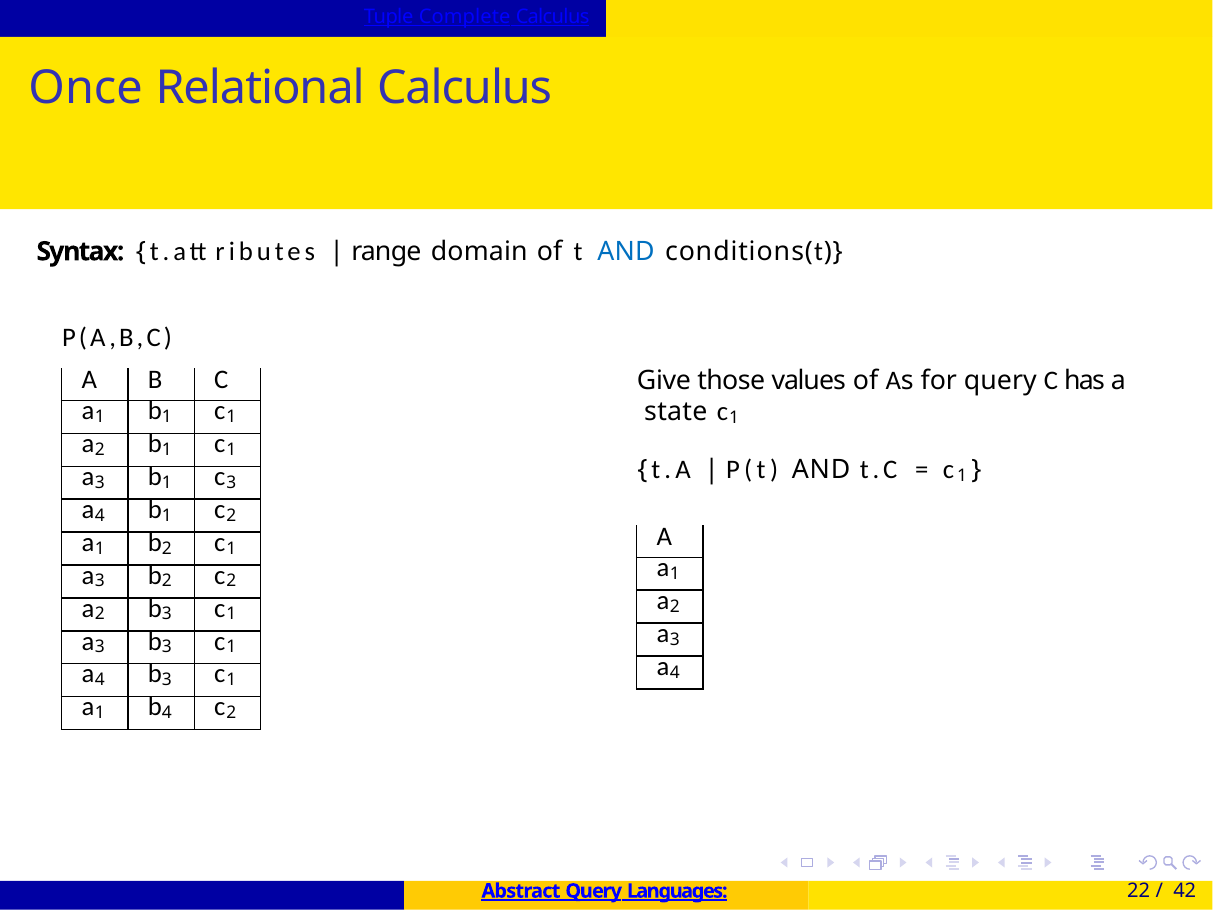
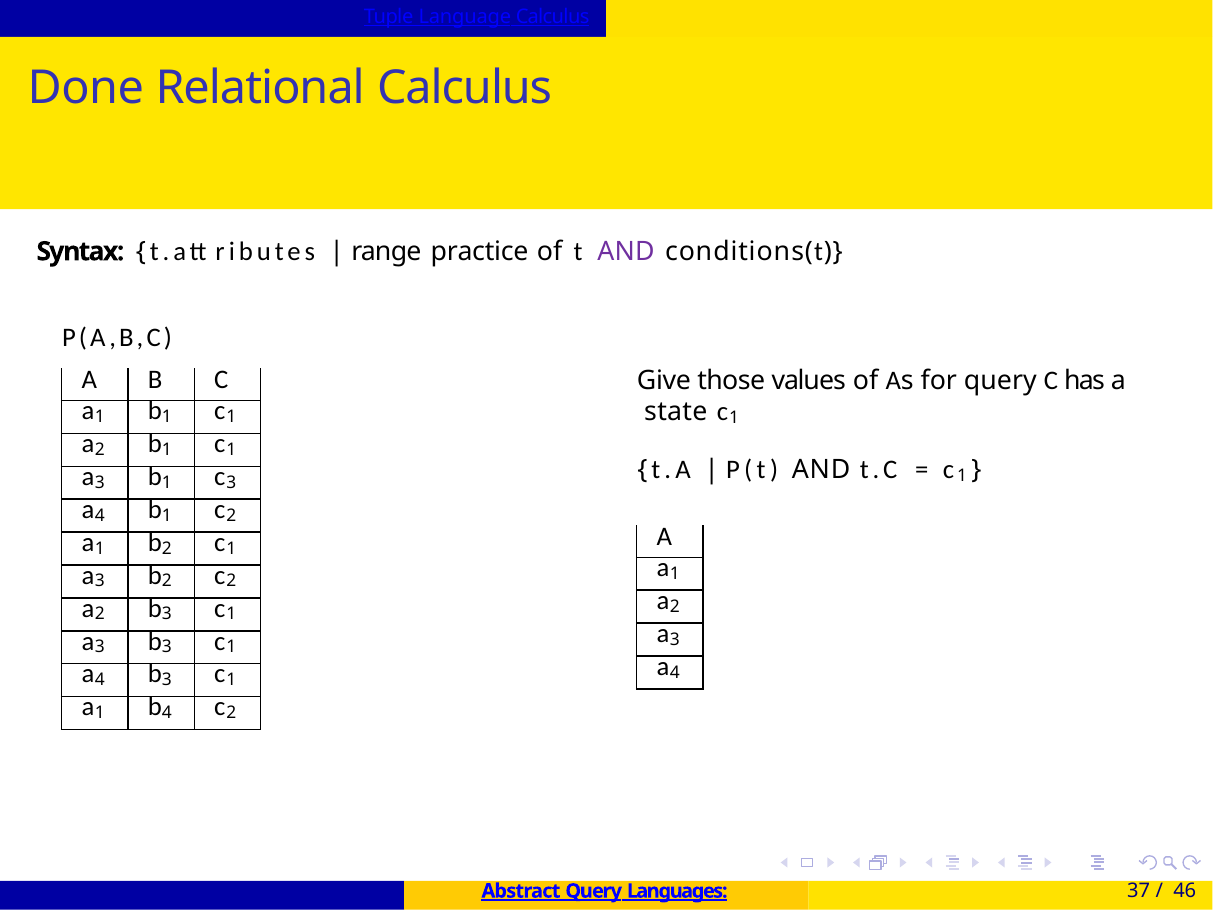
Complete: Complete -> Language (465, 17)
Once: Once -> Done (86, 88)
domain: domain -> practice (480, 251)
AND colour: blue -> purple (626, 251)
22: 22 -> 37 (1139, 891)
42: 42 -> 46 (1185, 891)
